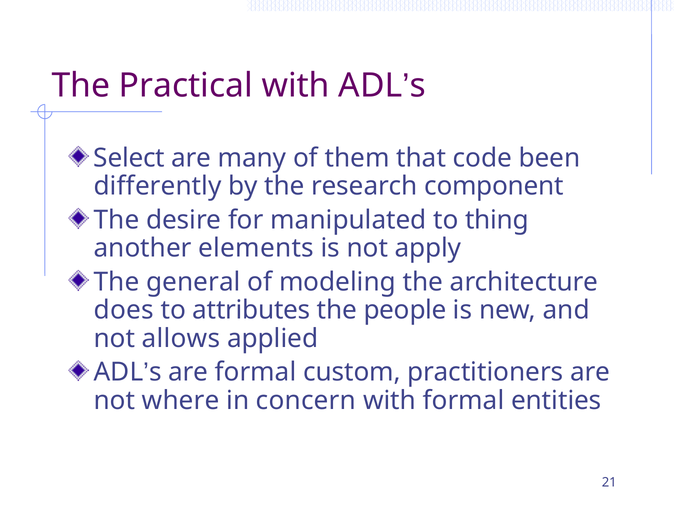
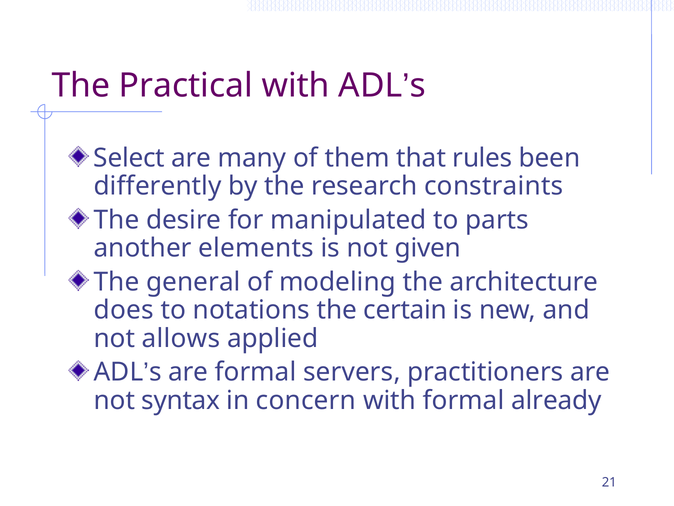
code: code -> rules (482, 158)
component: component -> constraints (494, 186)
thing: thing -> parts (497, 220)
apply: apply -> given (428, 248)
attributes: attributes -> notations (251, 310)
people: people -> certain (405, 310)
custom: custom -> servers (352, 372)
where: where -> syntax (181, 400)
entities: entities -> already (556, 400)
